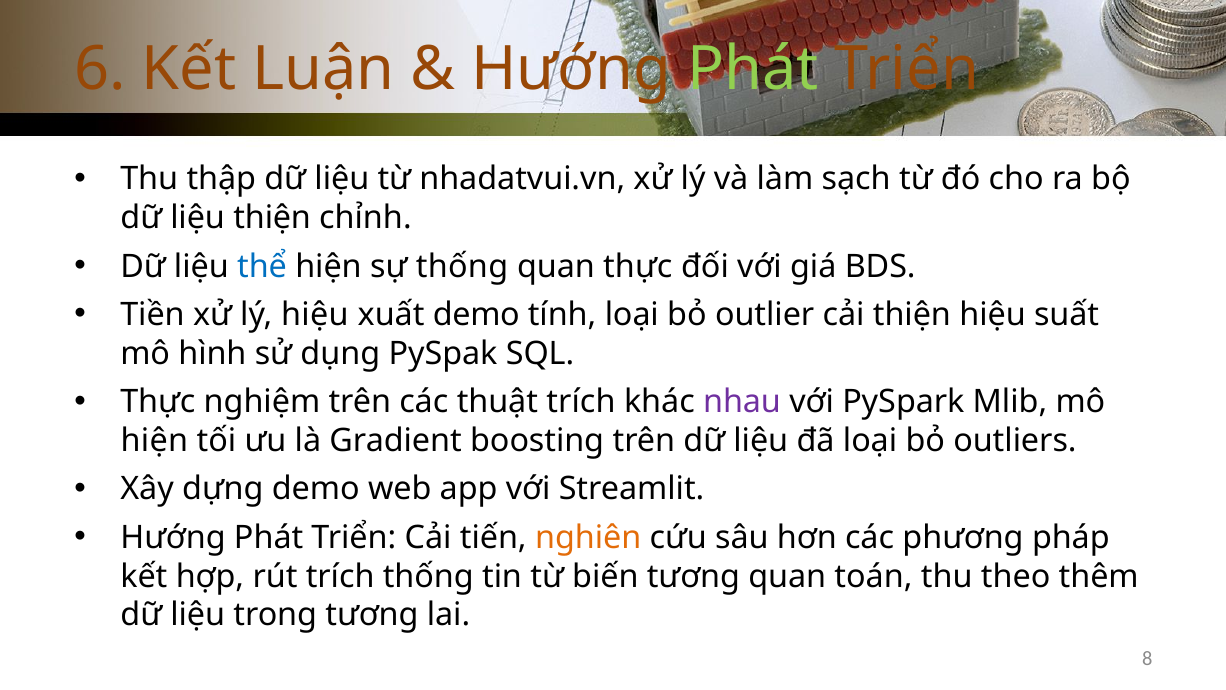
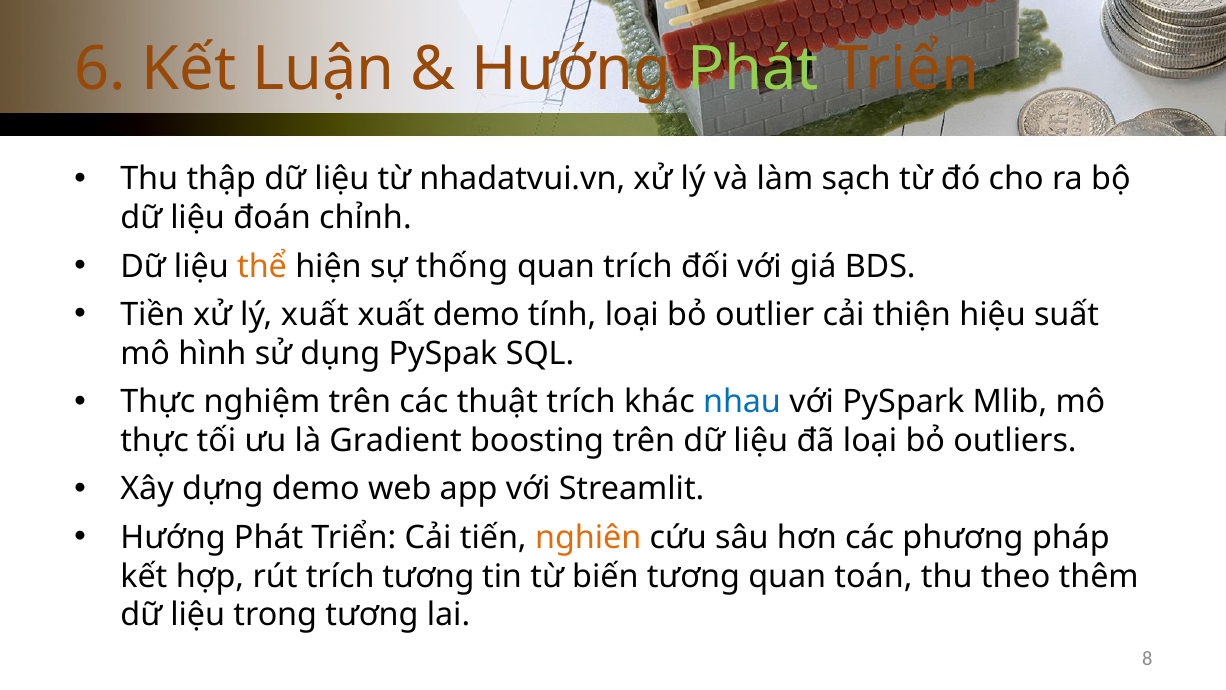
liệu thiện: thiện -> đoán (272, 218)
thể colour: blue -> orange (262, 266)
quan thực: thực -> trích (638, 266)
lý hiệu: hiệu -> xuất (315, 315)
nhau colour: purple -> blue (742, 402)
hiện: hiện -> thực (155, 441)
trích thống: thống -> tương (428, 576)
